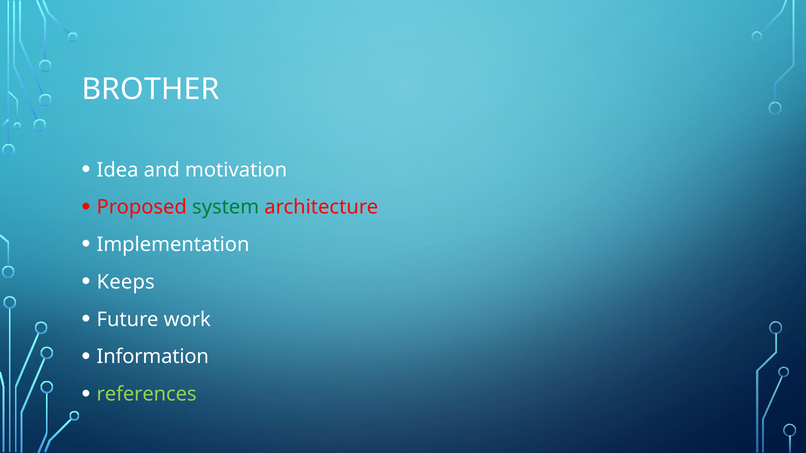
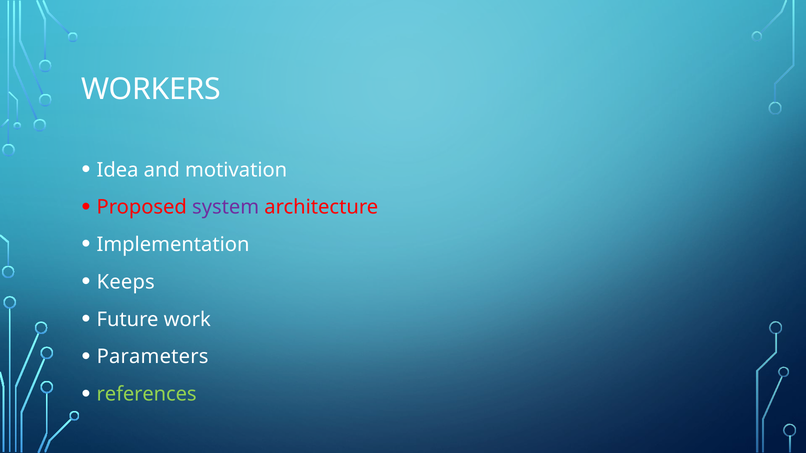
BROTHER: BROTHER -> WORKERS (151, 90)
system colour: green -> purple (226, 207)
Information: Information -> Parameters (153, 357)
